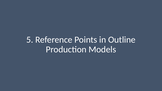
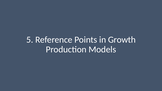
Outline: Outline -> Growth (122, 40)
